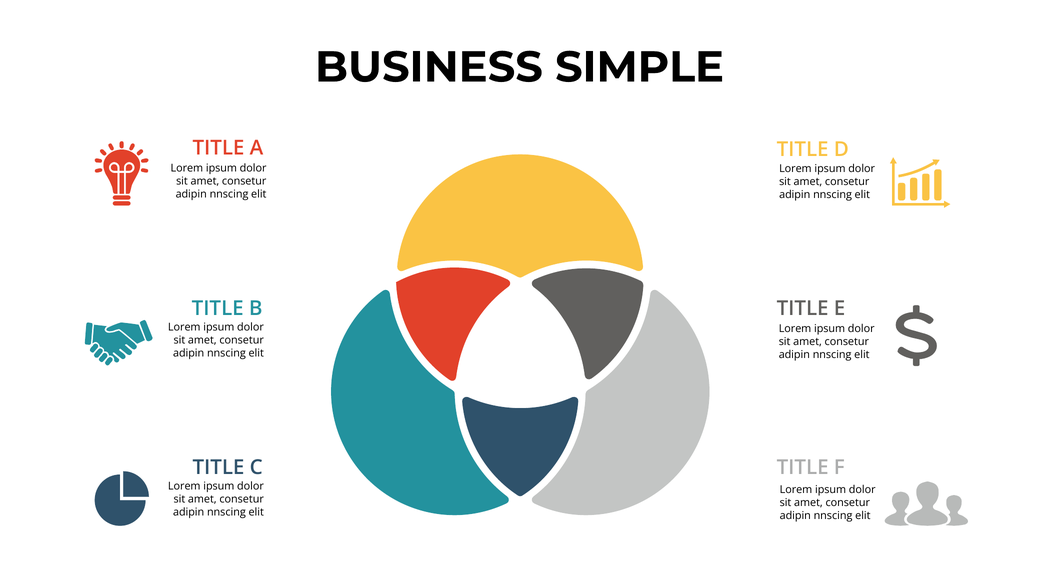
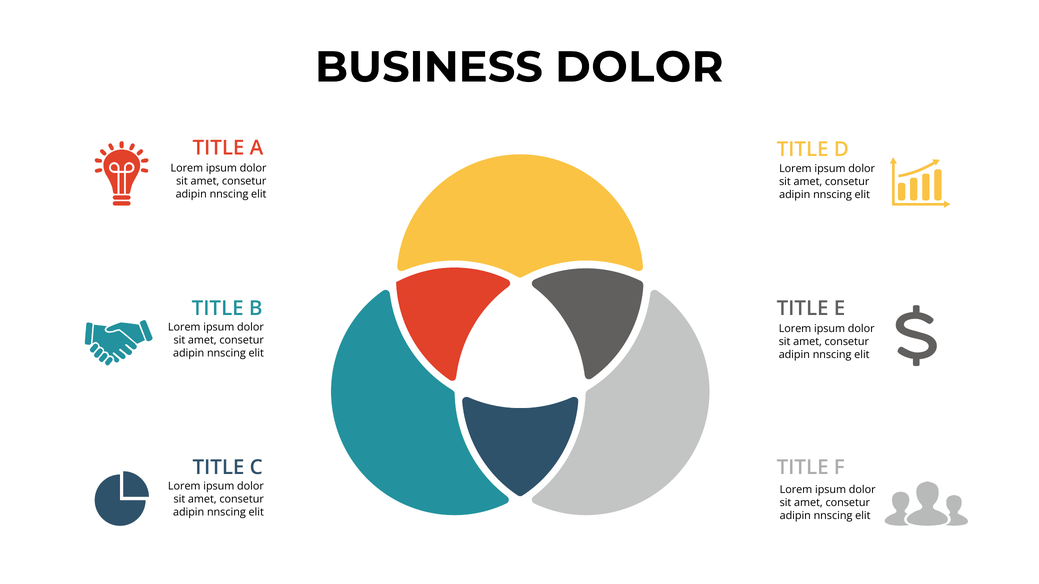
BUSINESS SIMPLE: SIMPLE -> DOLOR (639, 67)
